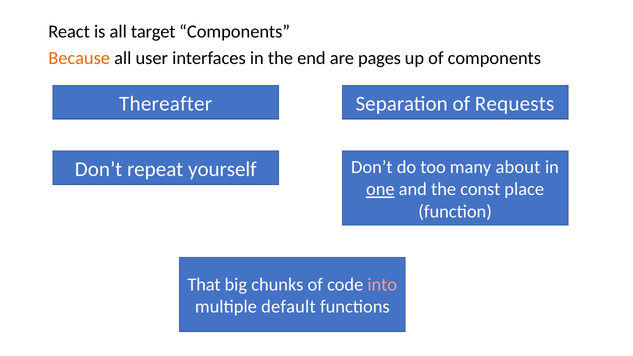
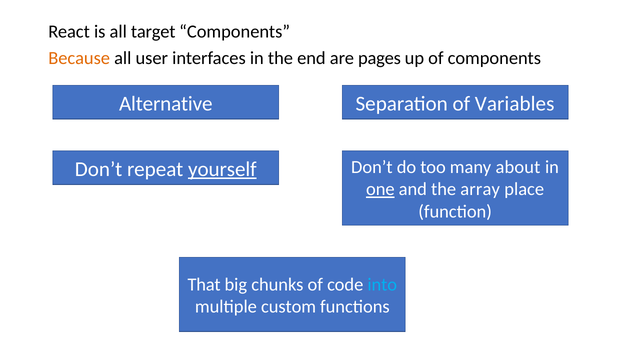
Thereafter: Thereafter -> Alternative (166, 104)
Requests: Requests -> Variables (515, 104)
yourself underline: none -> present (222, 169)
const: const -> array (480, 189)
into colour: pink -> light blue (382, 285)
default: default -> custom (289, 307)
